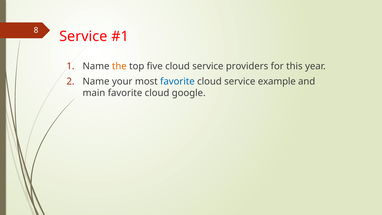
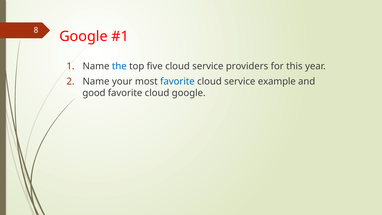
Service: Service -> Google (83, 36)
the colour: orange -> blue (119, 66)
main: main -> good (94, 93)
